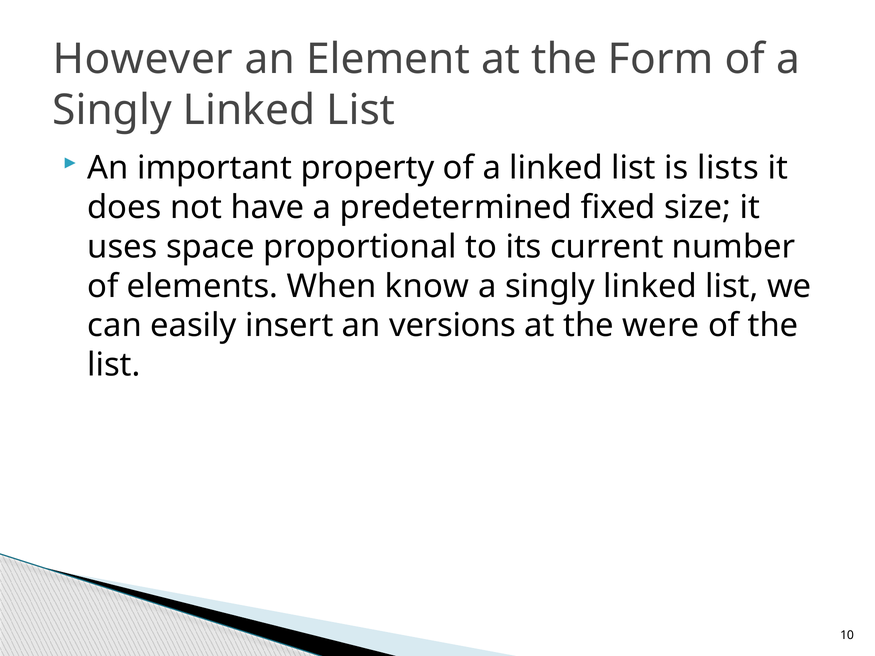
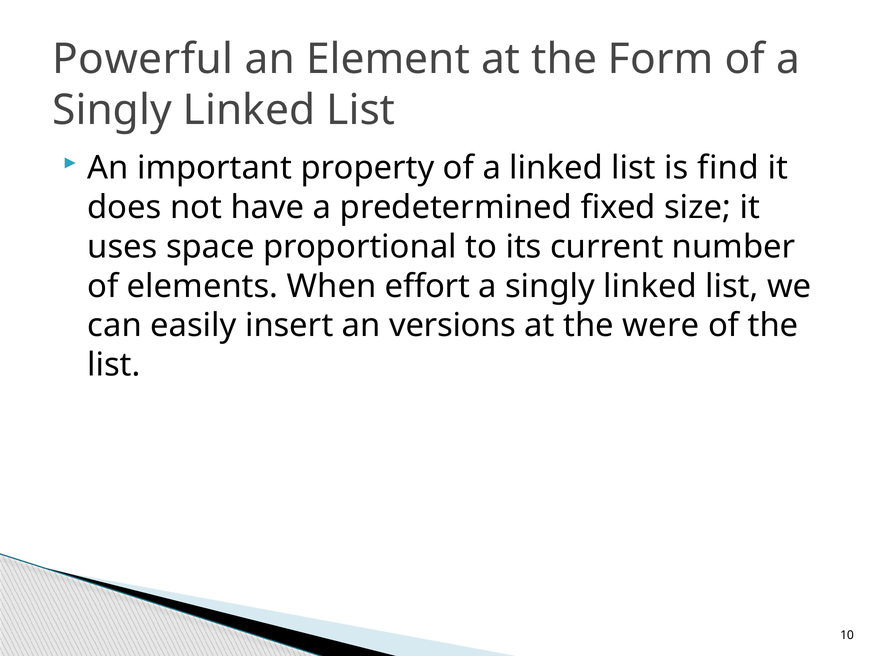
However: However -> Powerful (143, 59)
lists: lists -> find (728, 168)
know: know -> effort (427, 286)
